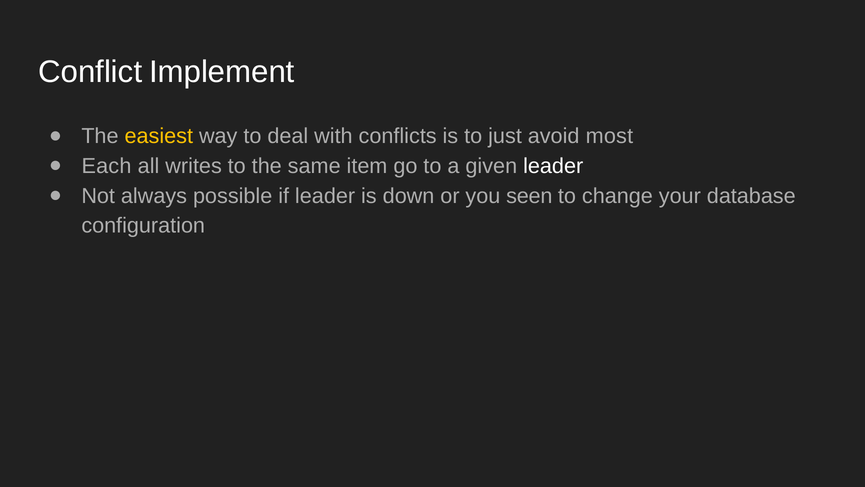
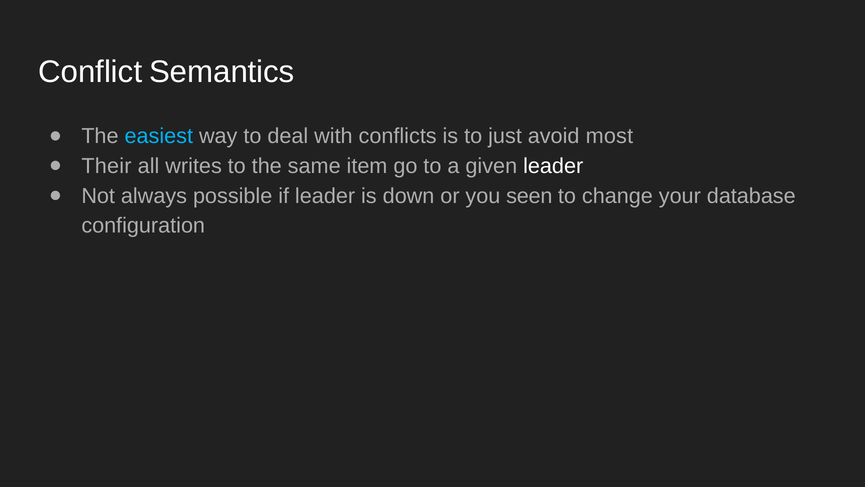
Implement: Implement -> Semantics (222, 72)
easiest colour: yellow -> light blue (159, 136)
Each: Each -> Their (106, 166)
